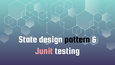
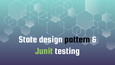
Junit colour: pink -> light green (44, 51)
